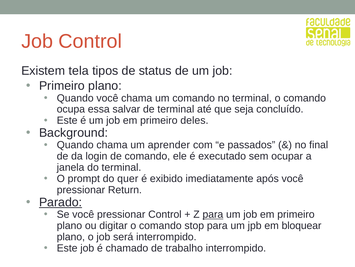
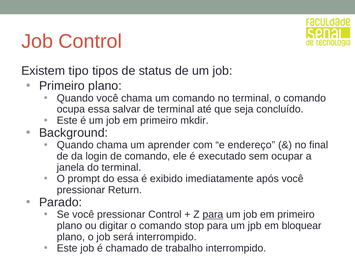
tela: tela -> tipo (79, 70)
deles: deles -> mkdir (194, 120)
passados: passados -> endereço (251, 145)
do quer: quer -> essa (128, 178)
Parado underline: present -> none (61, 202)
